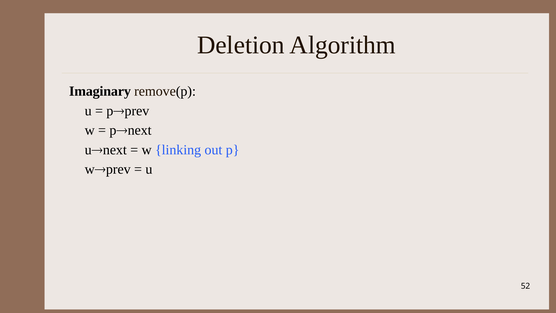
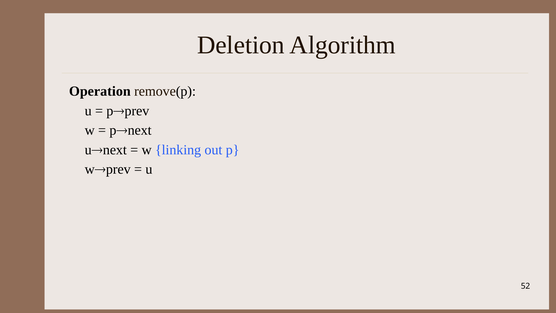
Imaginary: Imaginary -> Operation (100, 91)
